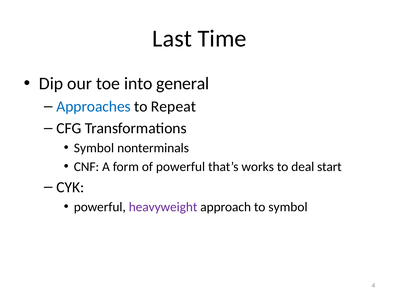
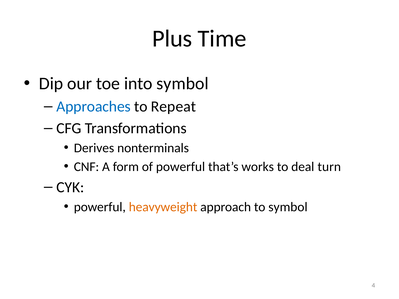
Last: Last -> Plus (172, 39)
into general: general -> symbol (183, 84)
Symbol: Symbol -> Derives (94, 148)
start: start -> turn (329, 167)
heavyweight colour: purple -> orange (163, 207)
